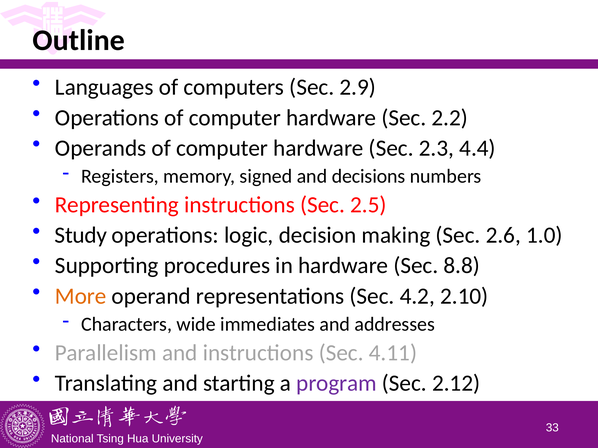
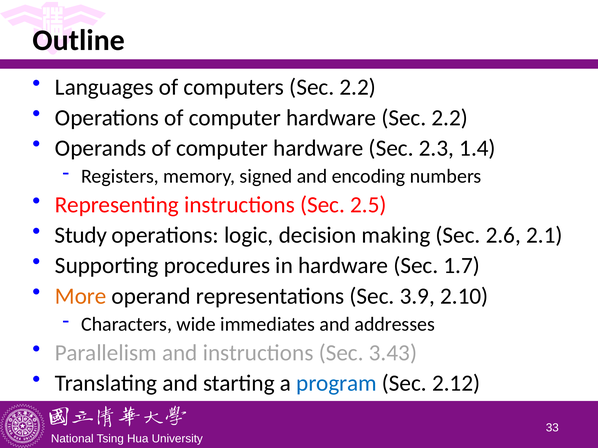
computers Sec 2.9: 2.9 -> 2.2 (358, 87)
4.4: 4.4 -> 1.4 (477, 148)
decisions: decisions -> encoding (369, 176)
1.0: 1.0 -> 2.1 (544, 236)
8.8: 8.8 -> 1.7 (462, 266)
4.2: 4.2 -> 3.9 (417, 296)
4.11: 4.11 -> 3.43 (393, 353)
program colour: purple -> blue (337, 384)
